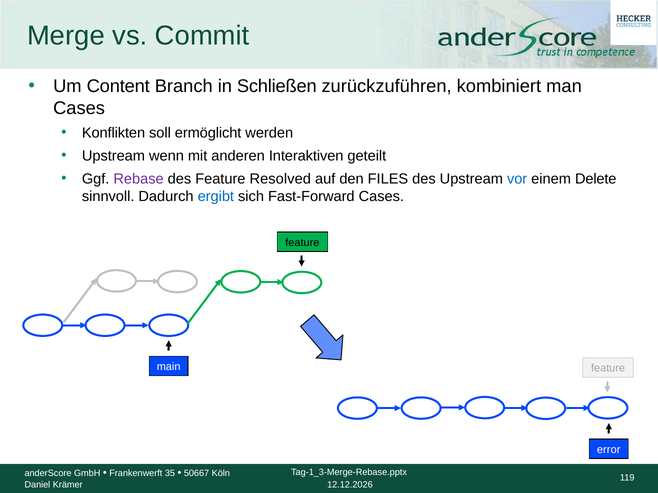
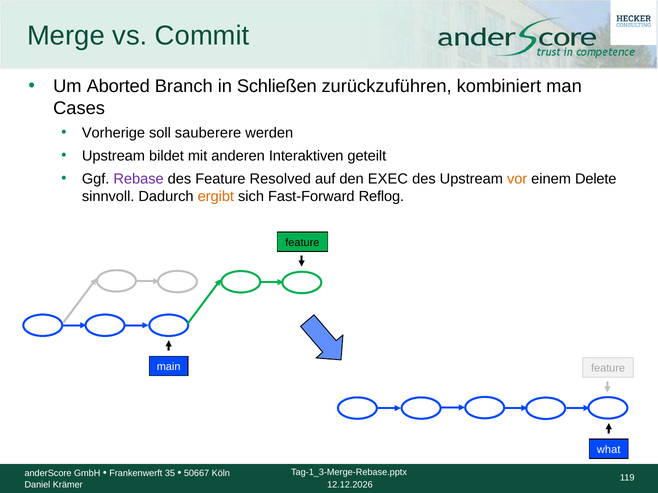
Content: Content -> Aborted (118, 86)
Konflikten: Konflikten -> Vorherige (113, 133)
ermöglicht: ermöglicht -> sauberere (208, 133)
wenn: wenn -> bildet (166, 156)
FILES: FILES -> EXEC (388, 179)
vor colour: blue -> orange (517, 179)
ergibt colour: blue -> orange (216, 197)
Fast-Forward Cases: Cases -> Reflog (381, 197)
error: error -> what (609, 450)
